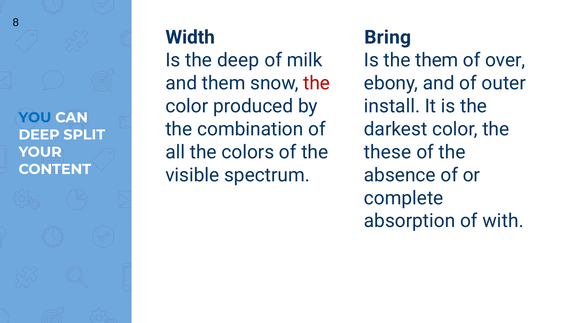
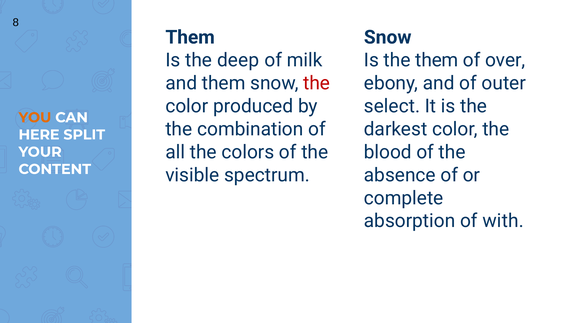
Width: Width -> Them (190, 37)
Bring: Bring -> Snow (388, 37)
install: install -> select (392, 106)
YOU colour: blue -> orange (35, 117)
DEEP: DEEP -> HERE (39, 135)
these: these -> blood (388, 152)
